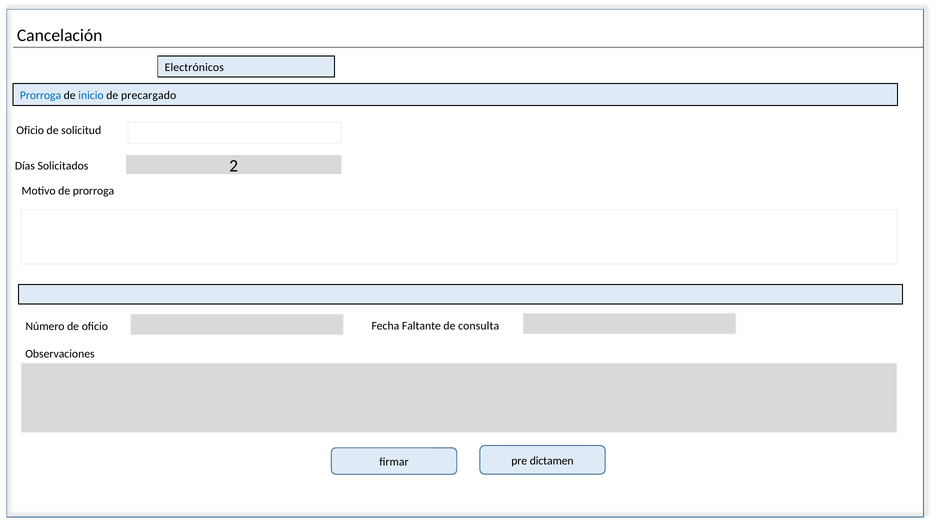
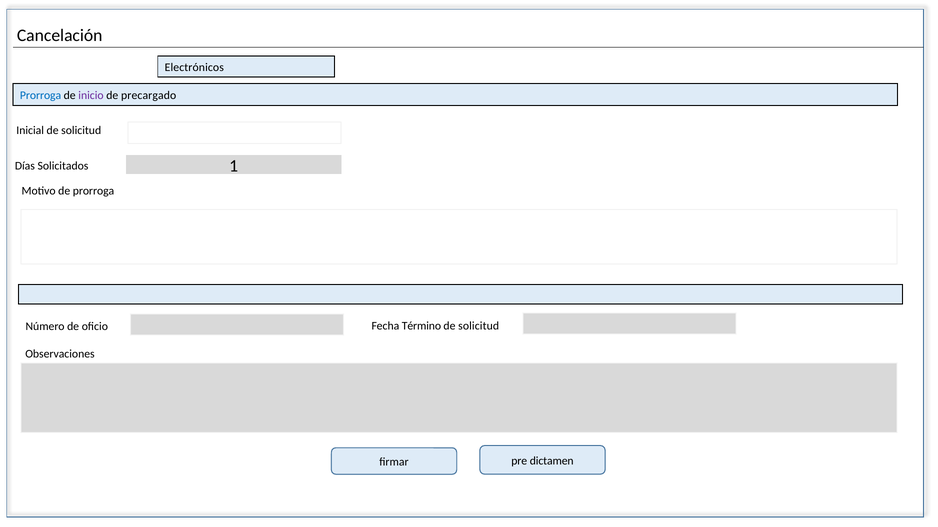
inicio colour: blue -> purple (91, 96)
Oficio: Oficio -> Inicial (30, 130)
2: 2 -> 1 (234, 166)
Faltante: Faltante -> Término (421, 326)
consulta: consulta -> solicitud (479, 326)
